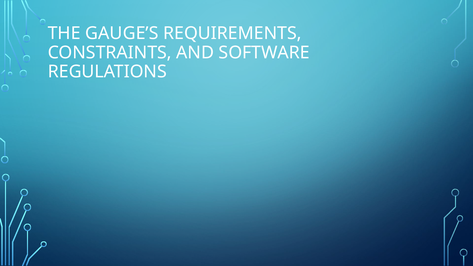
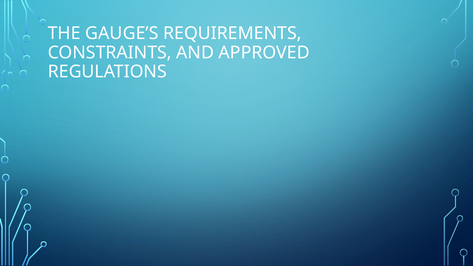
SOFTWARE: SOFTWARE -> APPROVED (264, 53)
